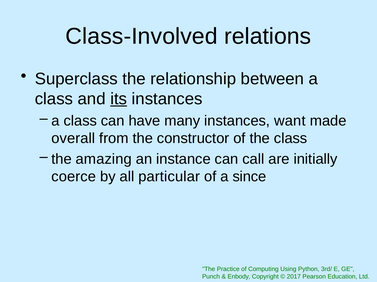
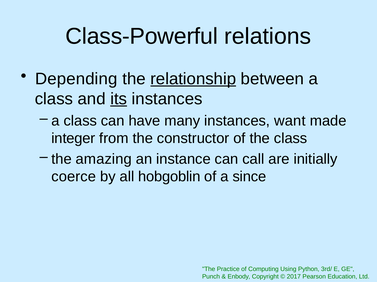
Class-Involved: Class-Involved -> Class-Powerful (142, 36)
Superclass: Superclass -> Depending (76, 79)
relationship underline: none -> present (193, 79)
overall: overall -> integer (73, 139)
particular: particular -> hobgoblin (169, 177)
